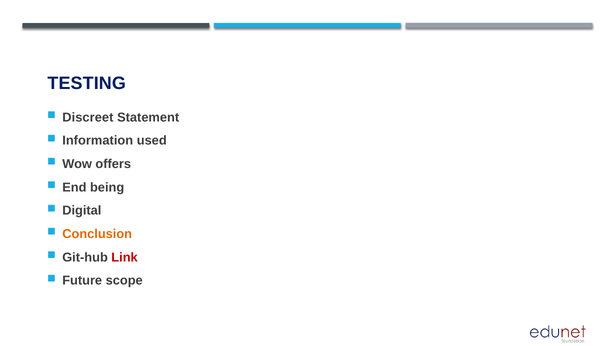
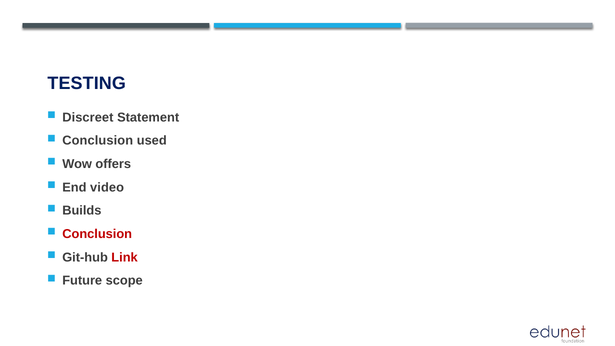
Information: Information -> Conclusion (98, 141)
being: being -> video (107, 187)
Digital: Digital -> Builds (82, 211)
Conclusion colour: orange -> red (97, 234)
